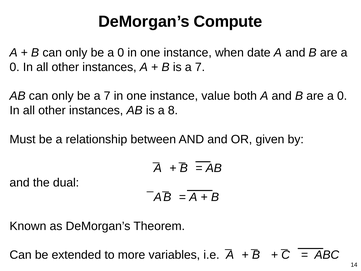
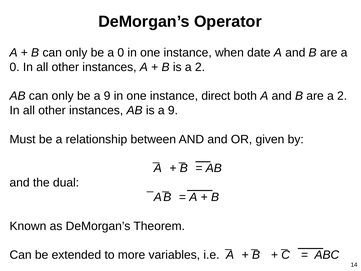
Compute: Compute -> Operator (228, 22)
is a 7: 7 -> 2 (200, 67)
be a 7: 7 -> 9 (107, 96)
value: value -> direct (216, 96)
0: 0 -> 2 (342, 96)
is a 8: 8 -> 9 (173, 110)
